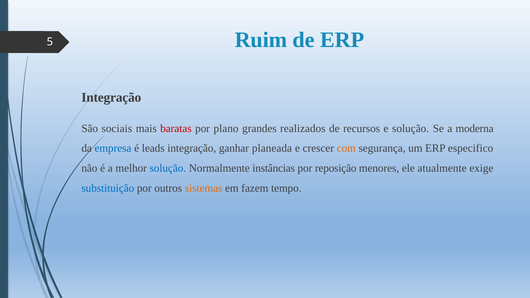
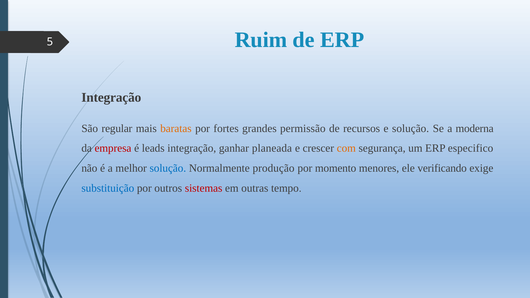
sociais: sociais -> regular (117, 128)
baratas colour: red -> orange (176, 128)
plano: plano -> fortes (226, 128)
realizados: realizados -> permissão (303, 128)
empresa colour: blue -> red (113, 148)
instâncias: instâncias -> produção (274, 168)
reposição: reposição -> momento (336, 168)
atualmente: atualmente -> verificando (442, 168)
sistemas colour: orange -> red (204, 188)
fazem: fazem -> outras (255, 188)
